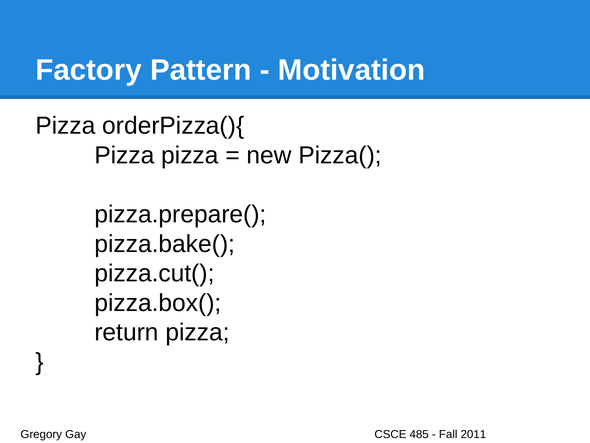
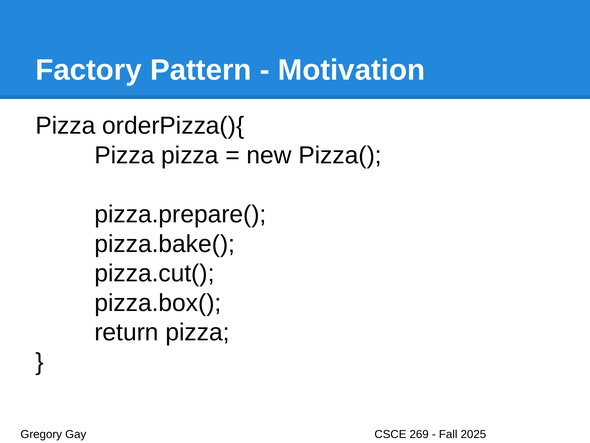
485: 485 -> 269 (419, 434)
2011: 2011 -> 2025 (473, 434)
